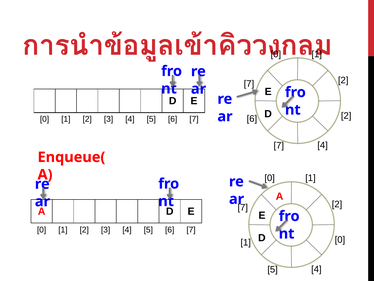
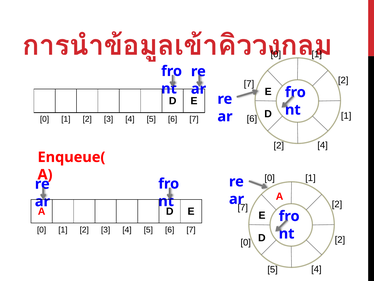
2: 2 -> 1 (346, 116)
7: 7 -> 2 (279, 145)
0: 0 -> 2 (340, 239)
1: 1 -> 0 (246, 242)
